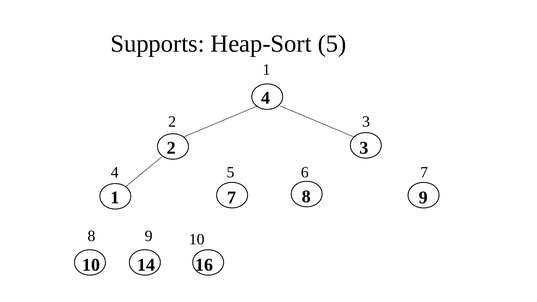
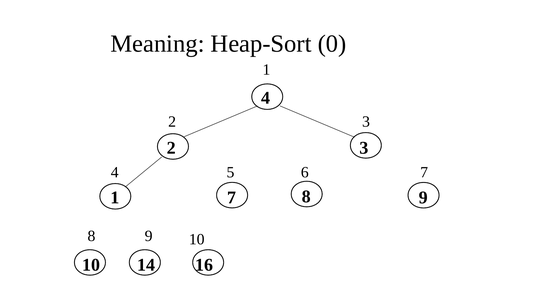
Supports: Supports -> Meaning (157, 44)
Heap-Sort 5: 5 -> 0 (332, 44)
